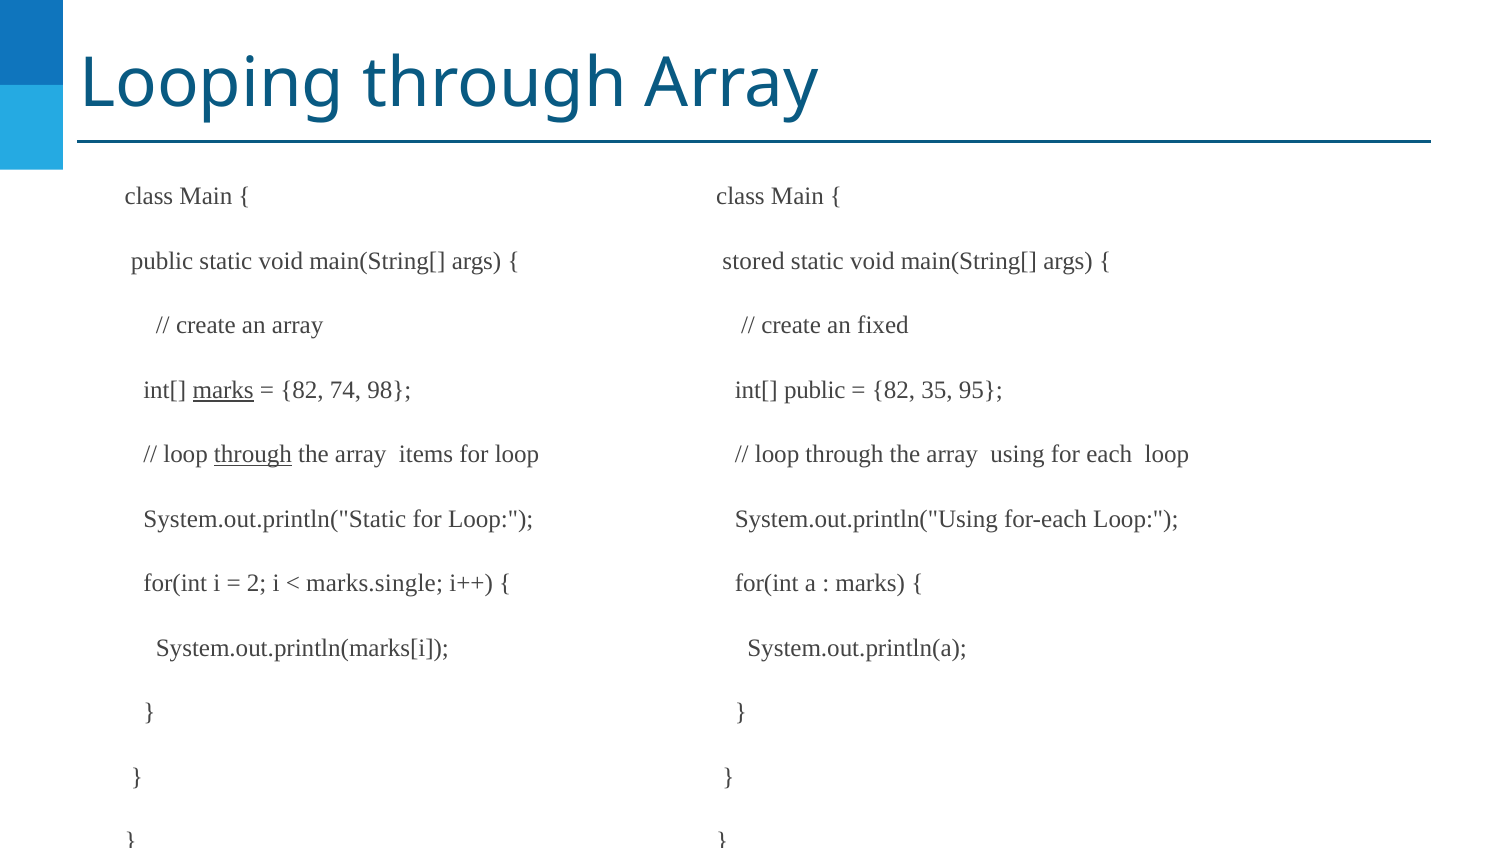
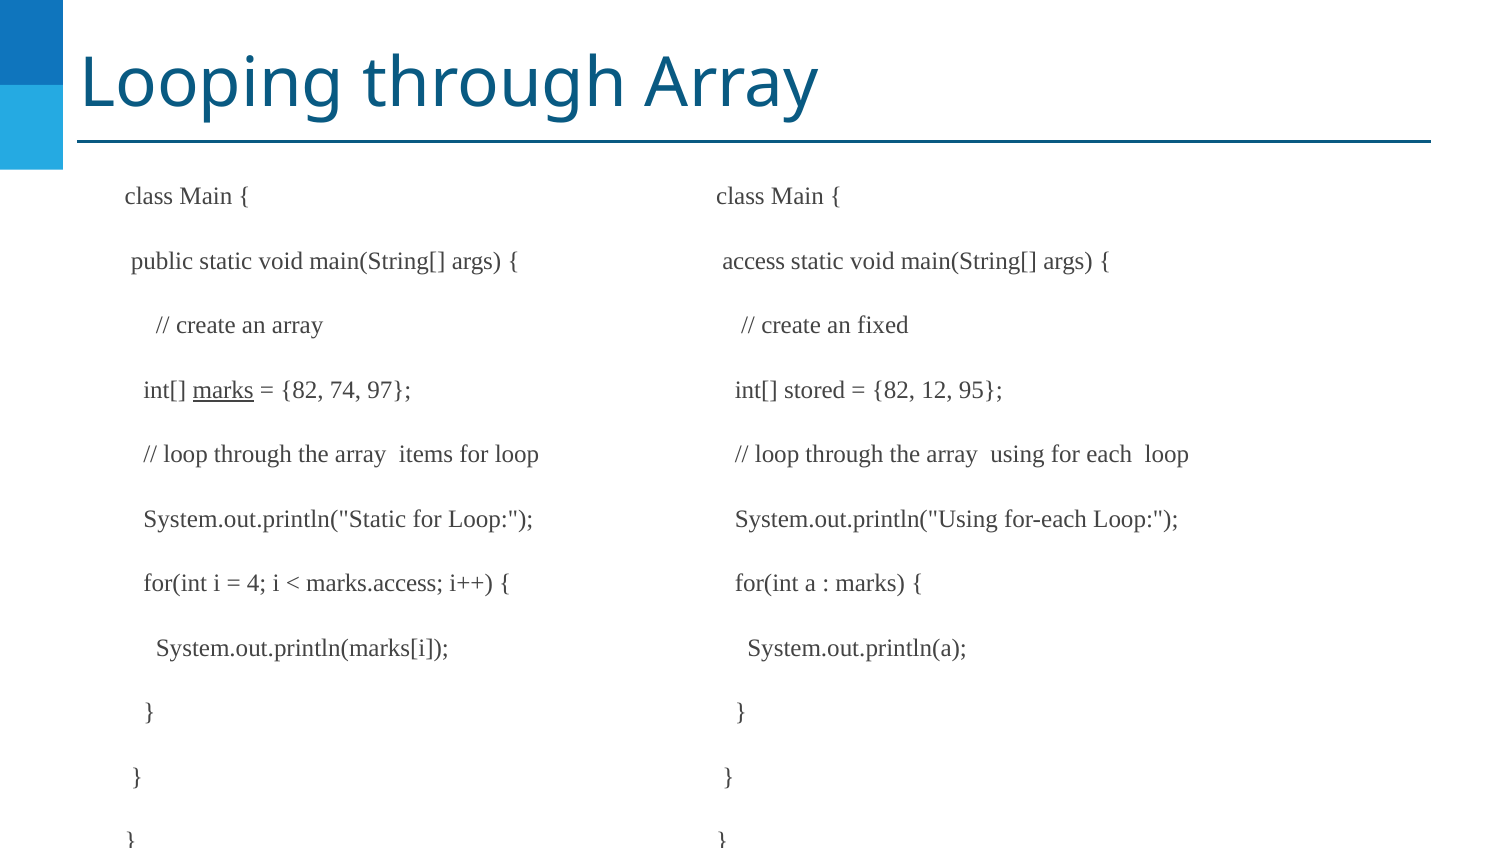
stored: stored -> access (754, 261)
98: 98 -> 97 (389, 390)
int[ public: public -> stored (815, 390)
35: 35 -> 12 (937, 390)
through underline: present -> none (253, 455)
2: 2 -> 4 (257, 584)
marks.single: marks.single -> marks.access (375, 584)
